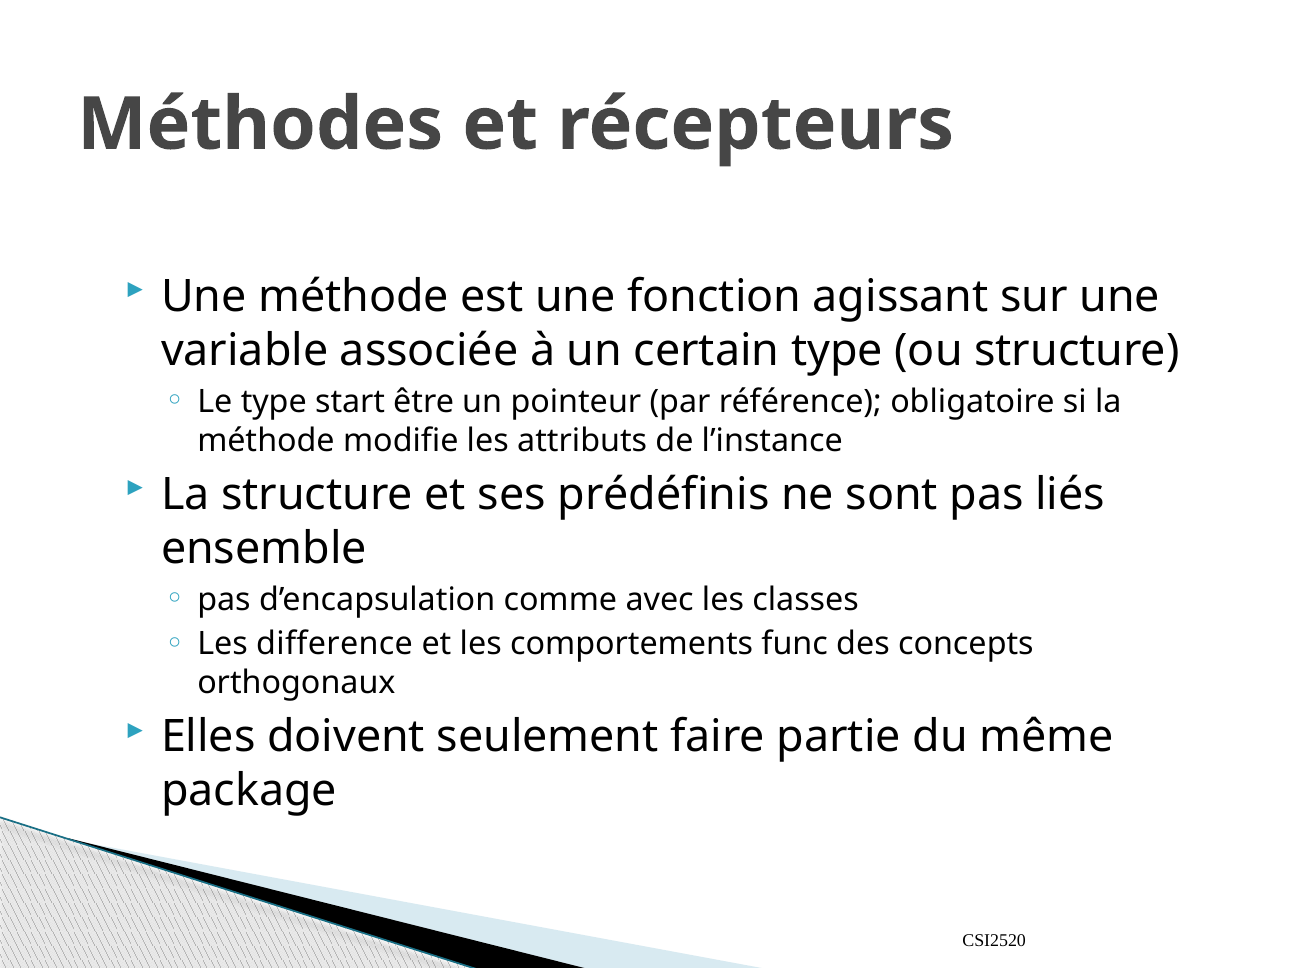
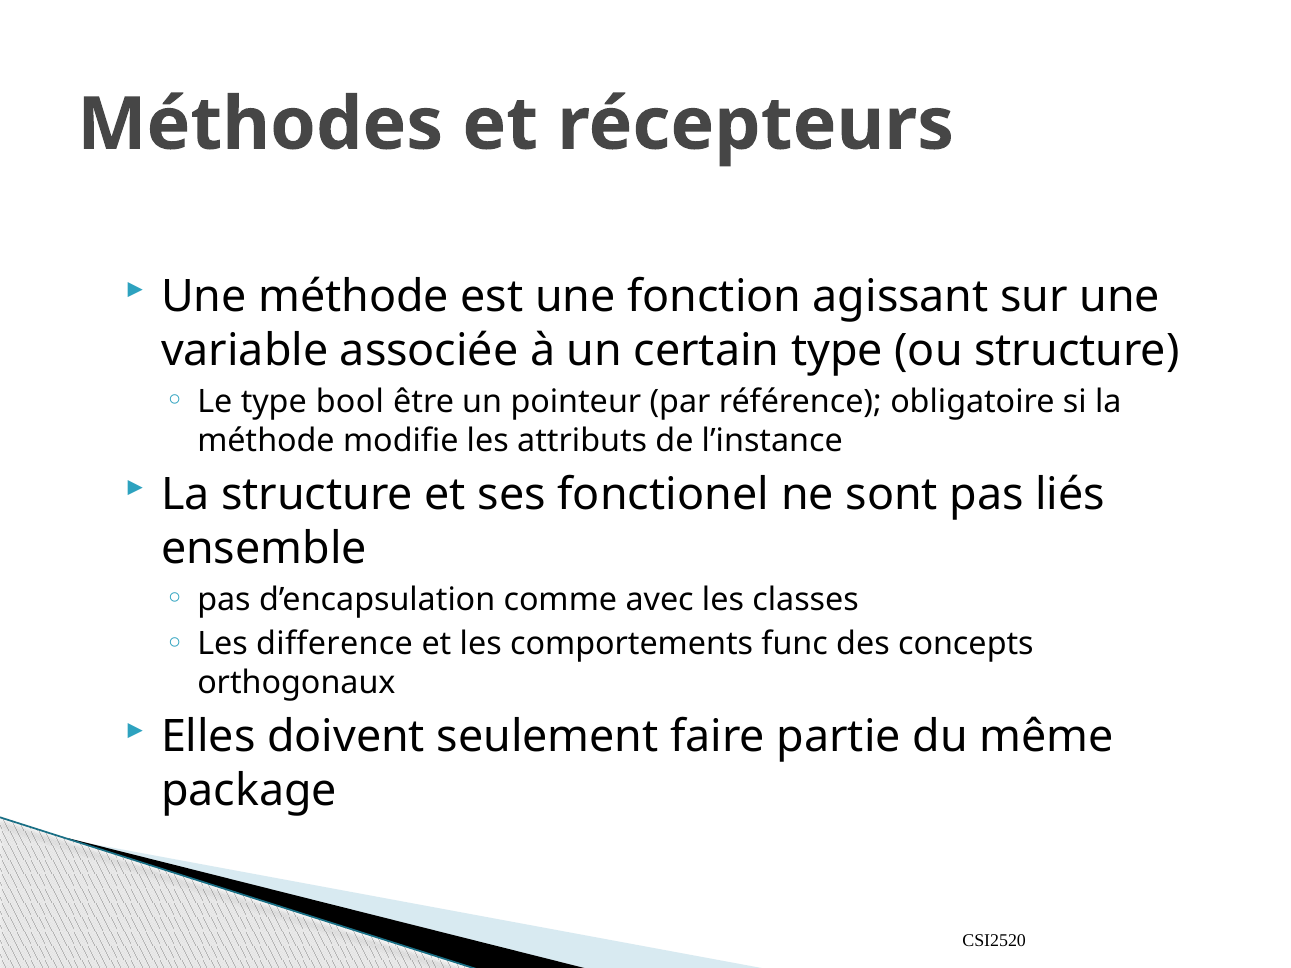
start: start -> bool (350, 402)
prédéfinis: prédéfinis -> fonctionel (663, 495)
